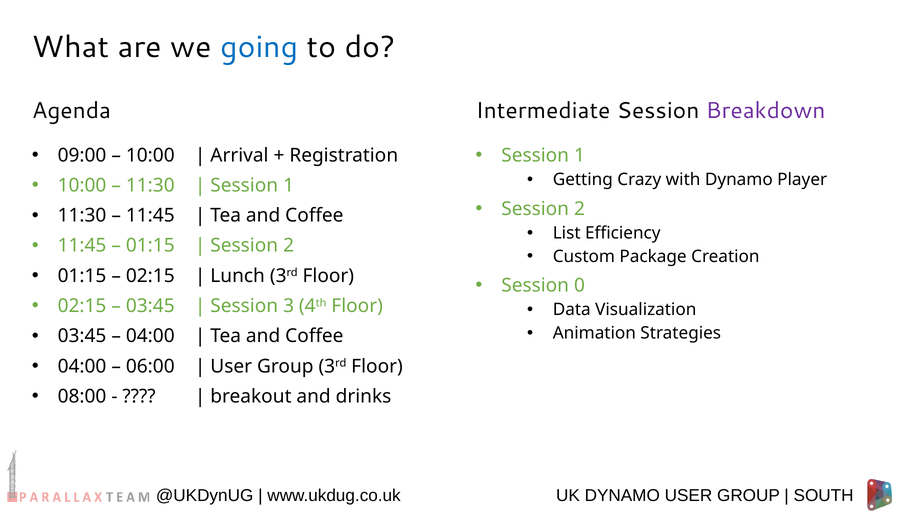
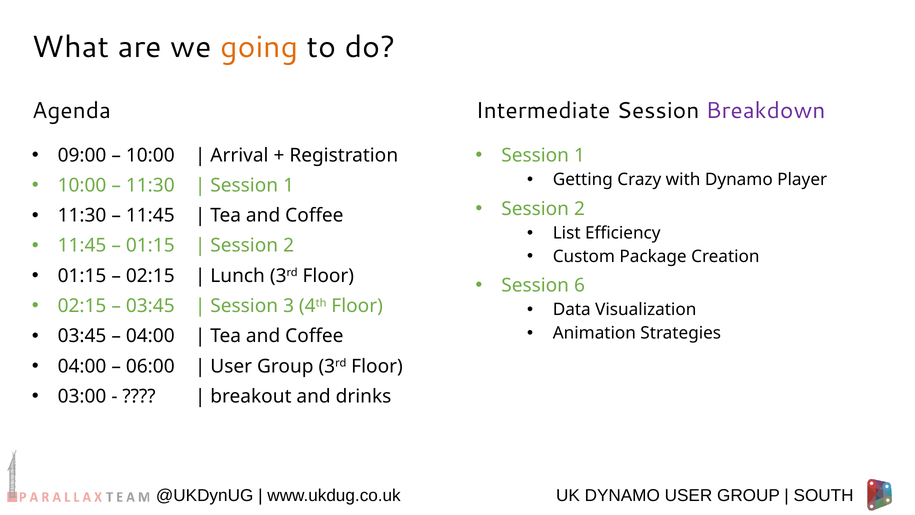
going colour: blue -> orange (259, 47)
0: 0 -> 6 (580, 285)
08:00: 08:00 -> 03:00 (82, 396)
